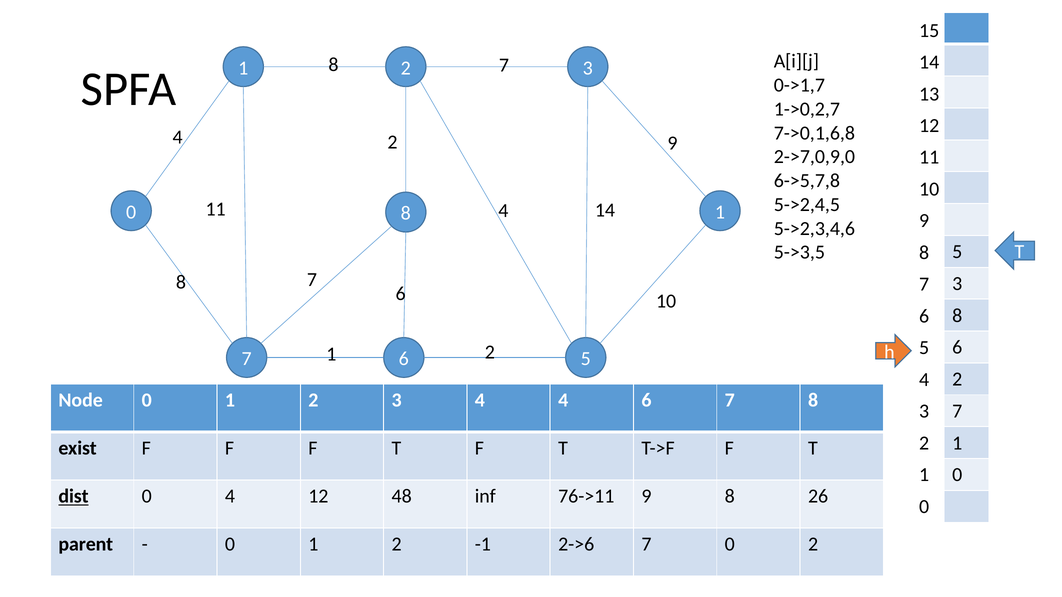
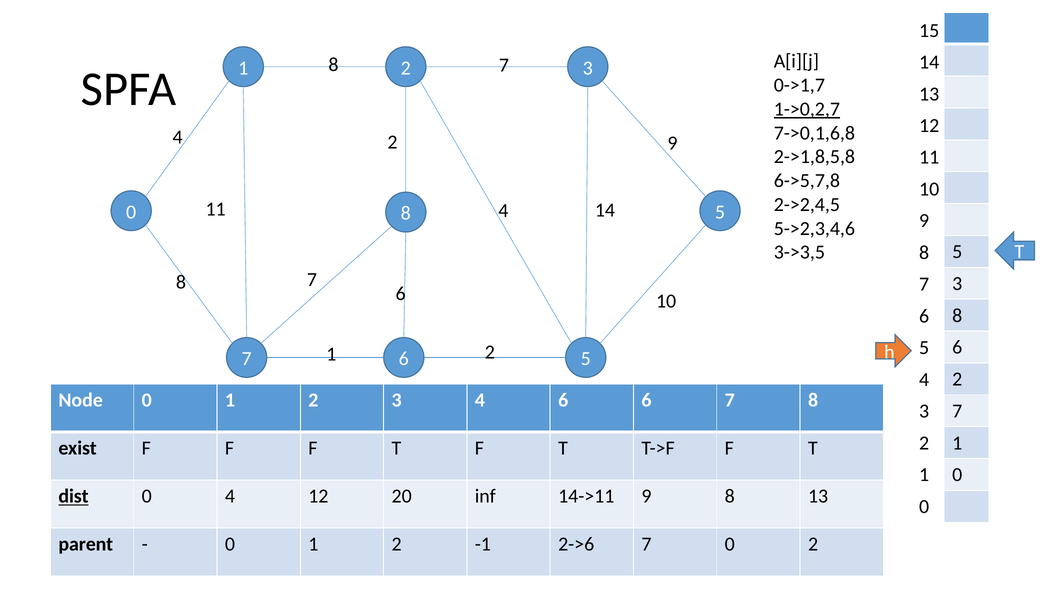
1->0,2,7 underline: none -> present (807, 109)
2->7,0,9,0: 2->7,0,9,0 -> 2->1,8,5,8 (814, 157)
5->2,4,5: 5->2,4,5 -> 2->2,4,5 (807, 205)
8 1: 1 -> 5 (720, 212)
5->3,5: 5->3,5 -> 3->3,5 (799, 253)
4 4: 4 -> 6 (563, 401)
48: 48 -> 20 (402, 497)
76->11: 76->11 -> 14->11 (586, 497)
8 26: 26 -> 13 (818, 497)
